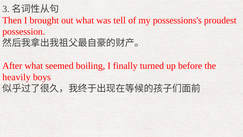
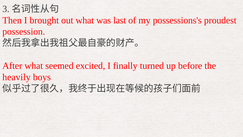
tell: tell -> last (120, 20)
boiling: boiling -> excited (91, 66)
